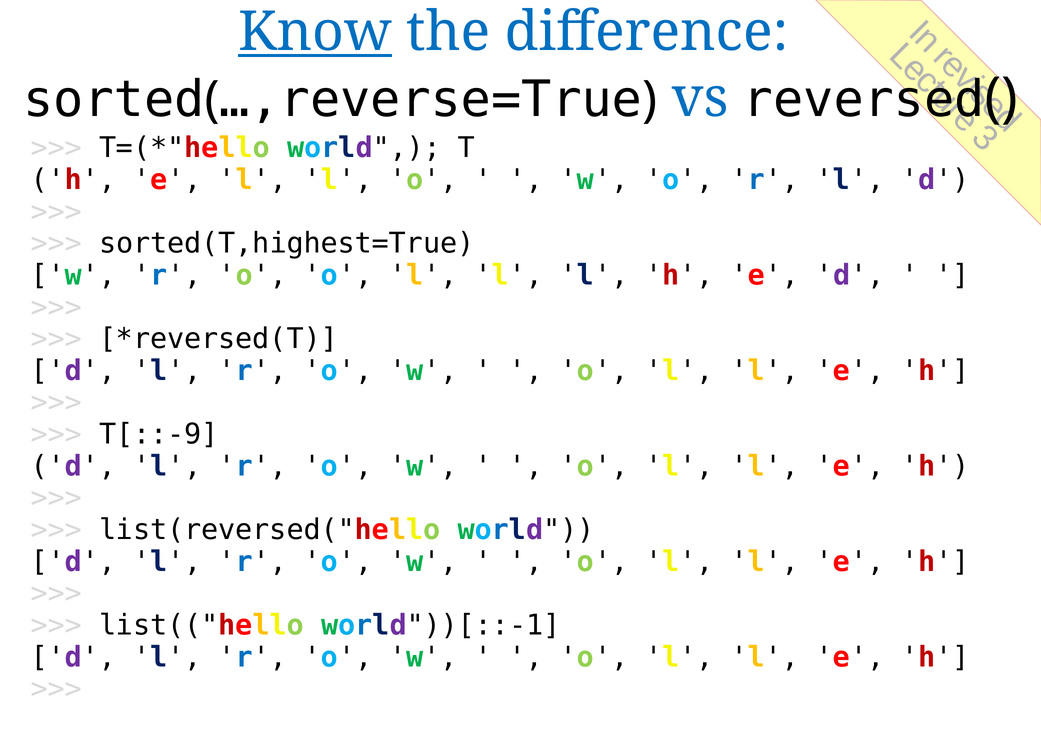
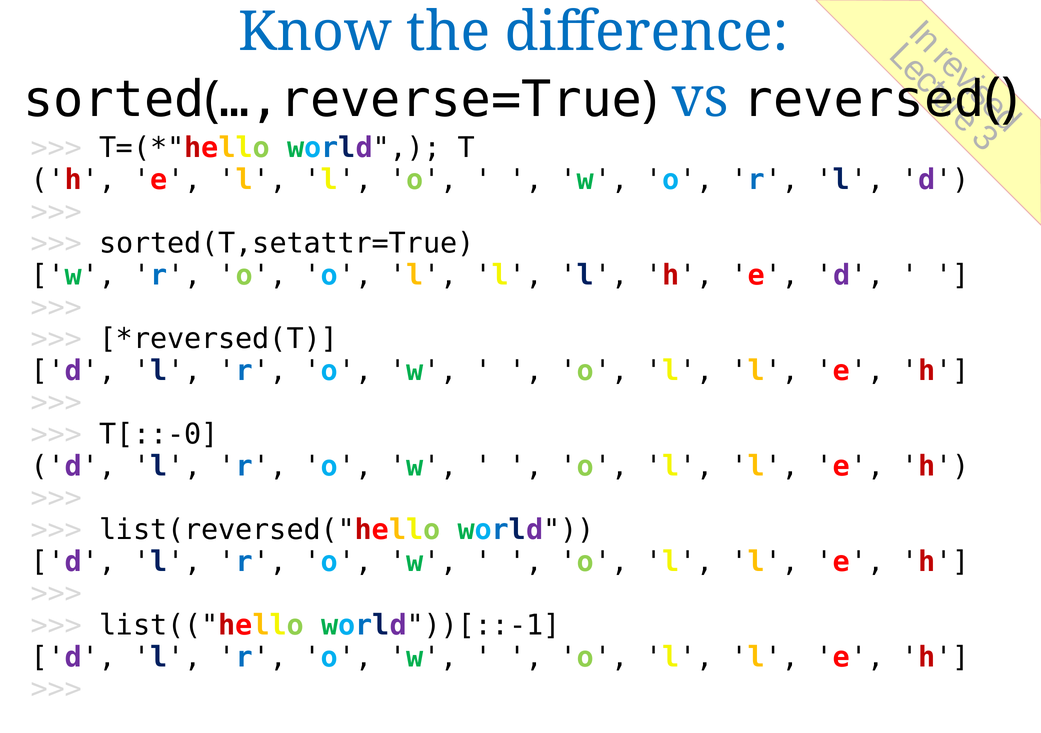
Know underline: present -> none (315, 32)
sorted(T,highest=True: sorted(T,highest=True -> sorted(T,setattr=True (287, 244)
T[::-9: T[::-9 -> T[::-0 (159, 434)
